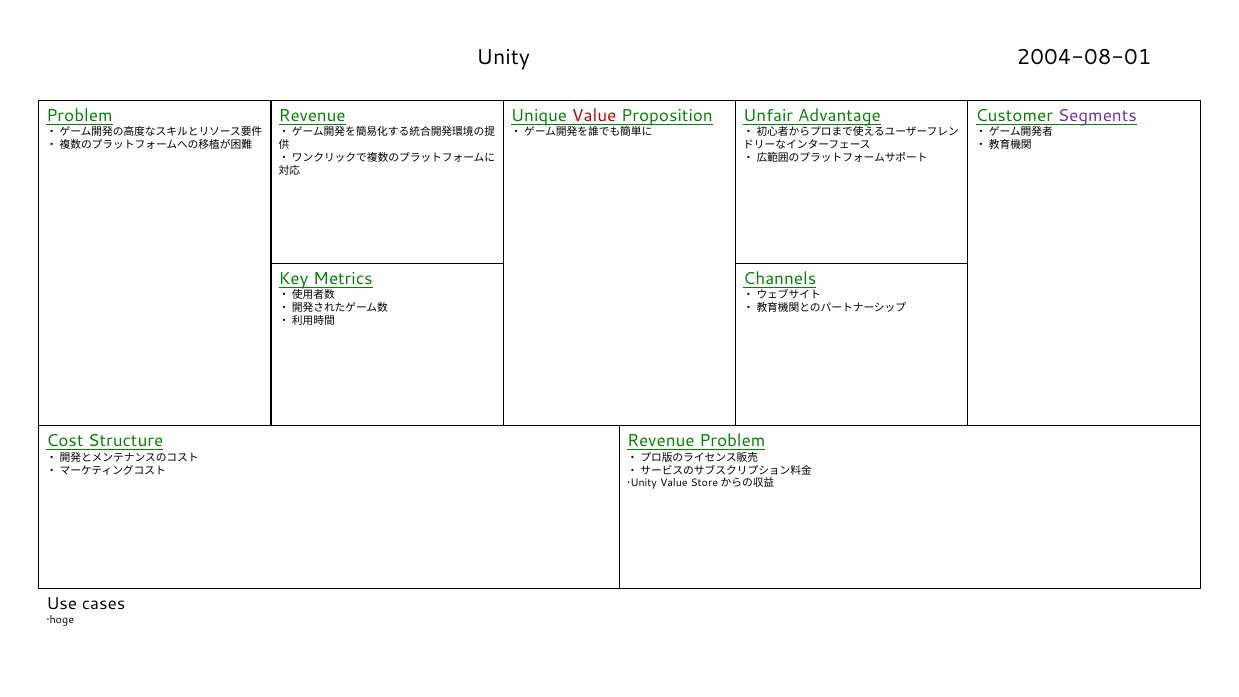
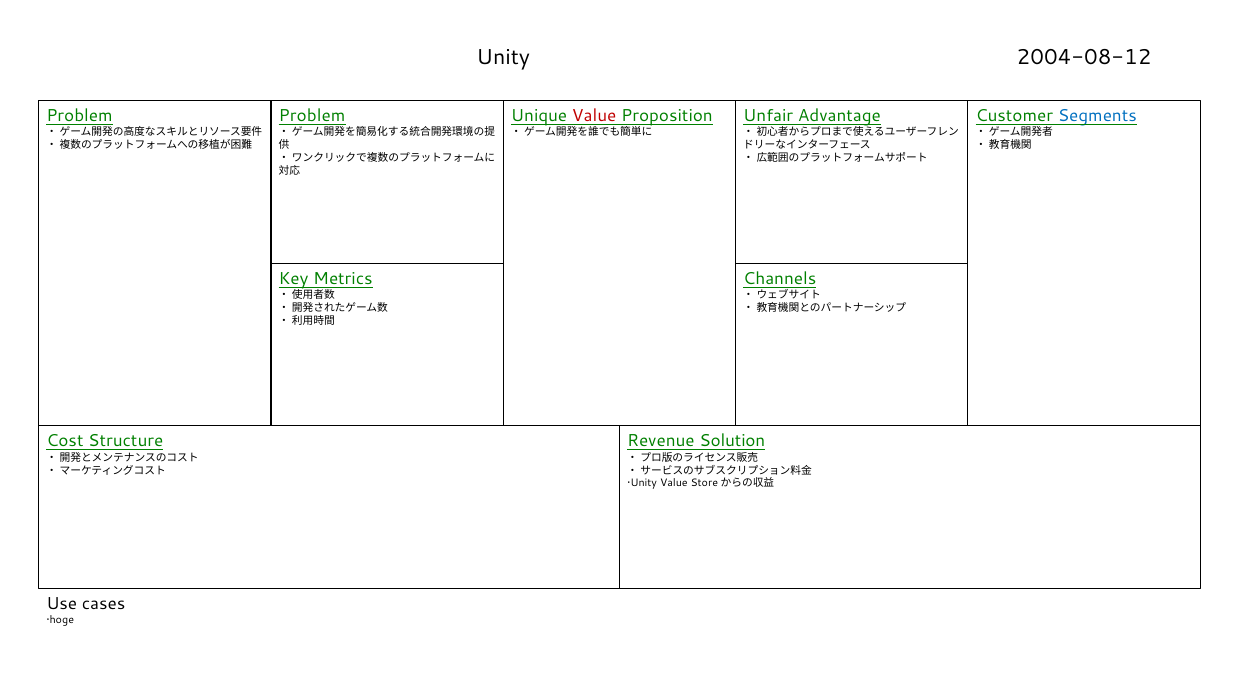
2004-08-01: 2004-08-01 -> 2004-08-12 (1084, 57)
Revenue: Revenue -> Problem (312, 116)
Segments colour: purple -> blue (1097, 116)
Revenue Problem: Problem -> Solution (732, 441)
